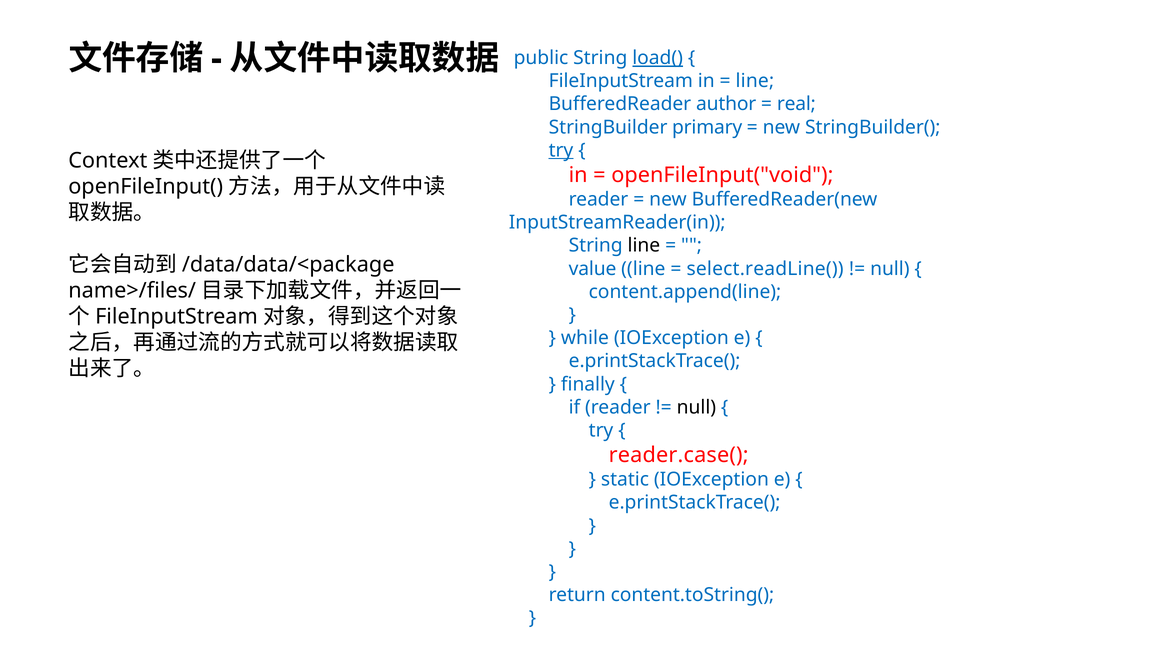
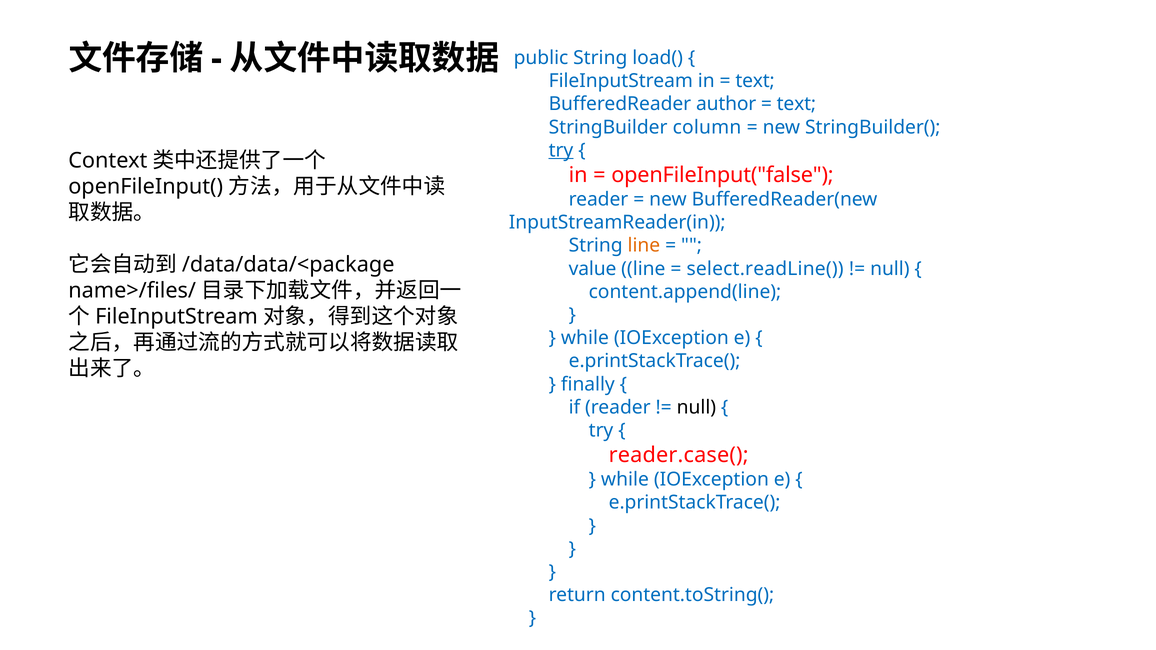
load( underline: present -> none (658, 58)
line: line -> text (755, 81)
real: real -> text (796, 104)
primary: primary -> column (707, 127)
openFileInput("void: openFileInput("void -> openFileInput("false (722, 175)
line colour: black -> orange (644, 246)
static: static -> while (625, 480)
